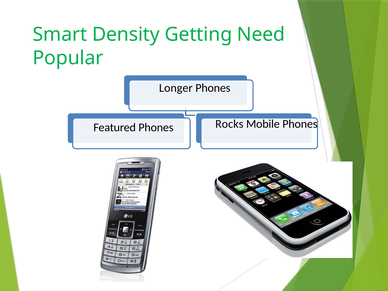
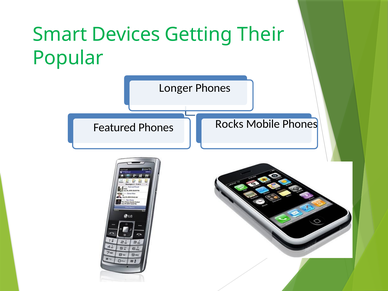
Density: Density -> Devices (126, 35)
Need: Need -> Their (261, 35)
